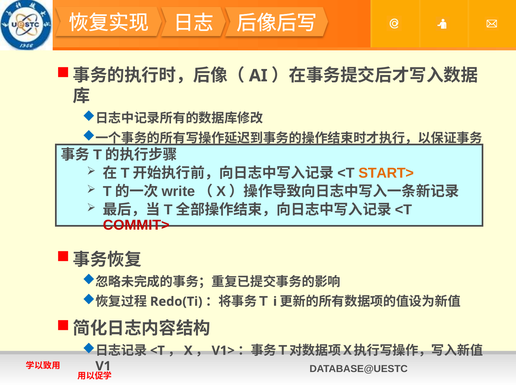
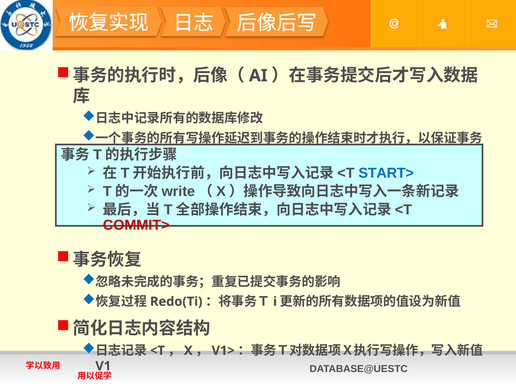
START> colour: orange -> blue (386, 173)
